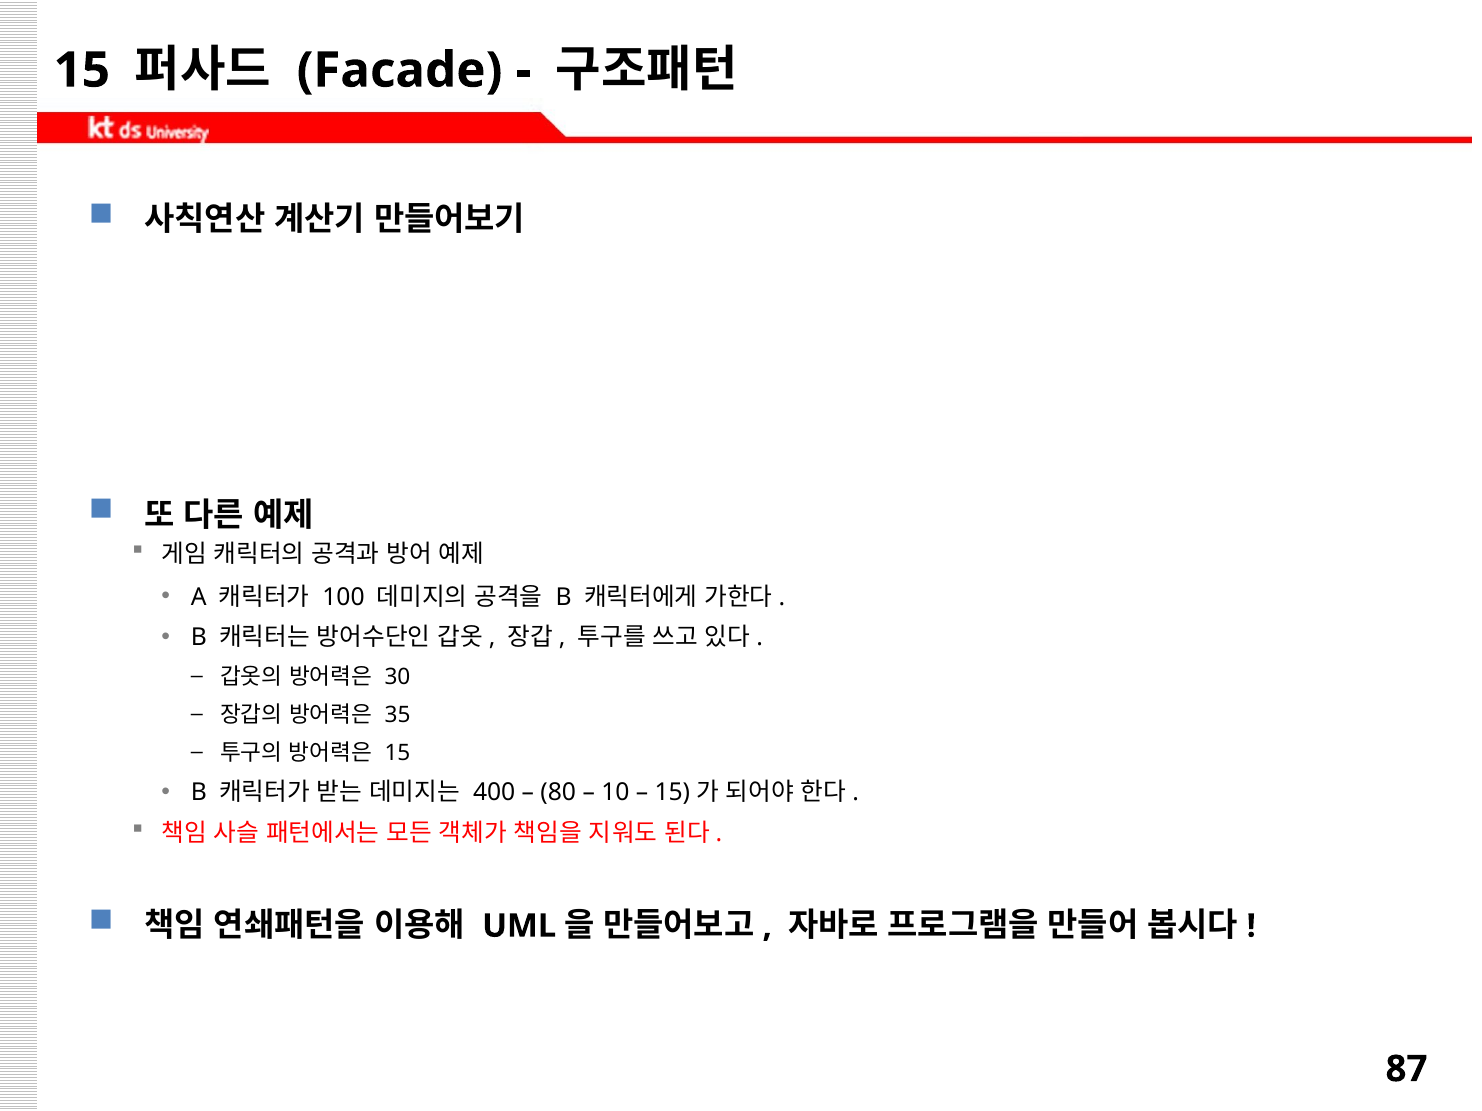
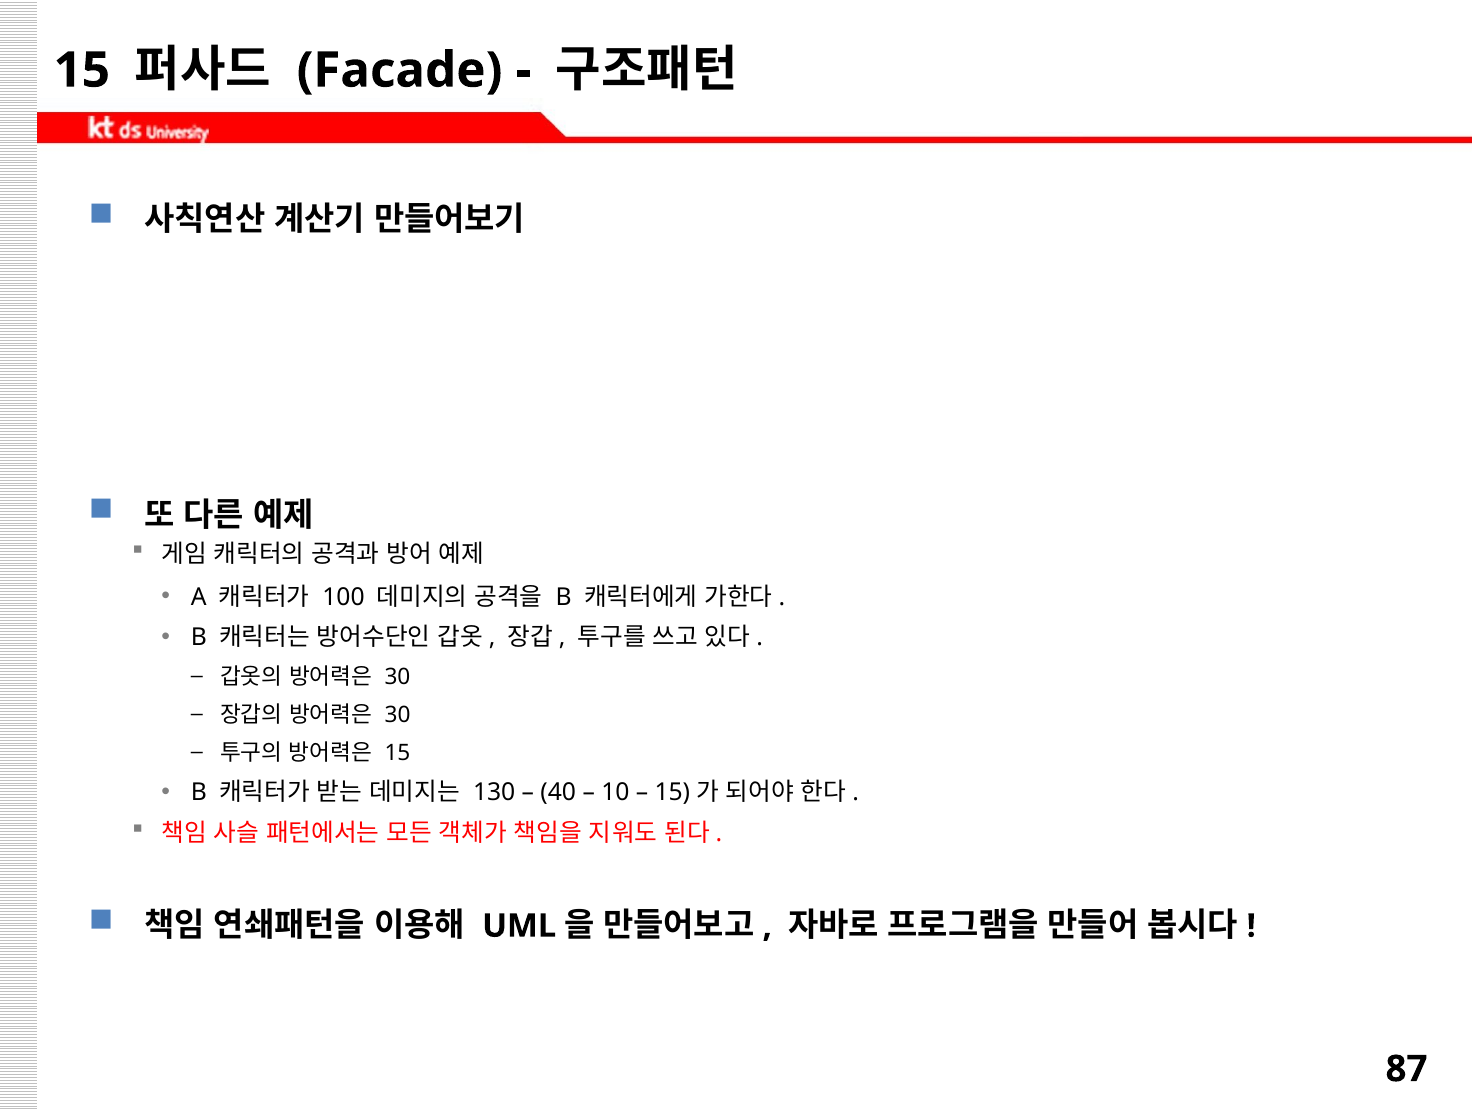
35: 35 -> 30 (398, 715)
400: 400 -> 130 (494, 793)
80: 80 -> 40 (558, 793)
